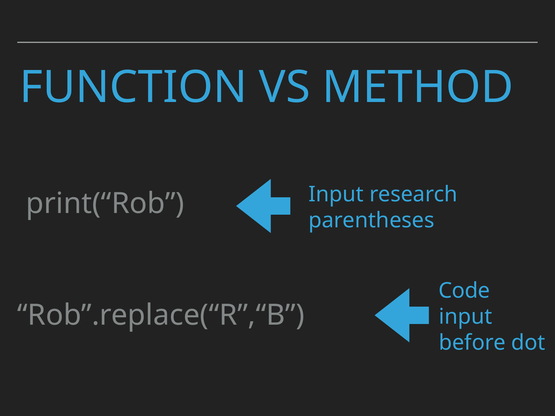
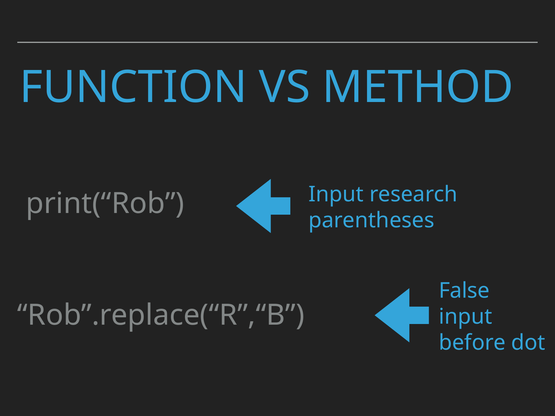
Code: Code -> False (464, 291)
